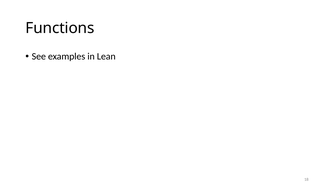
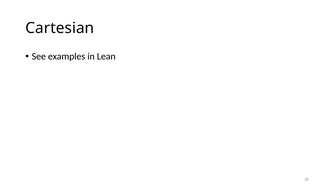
Functions: Functions -> Cartesian (60, 28)
